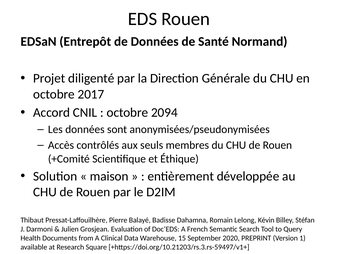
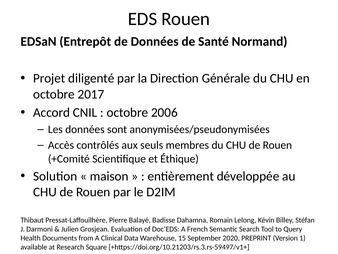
2094: 2094 -> 2006 (164, 112)
